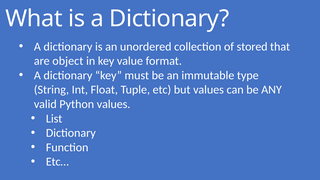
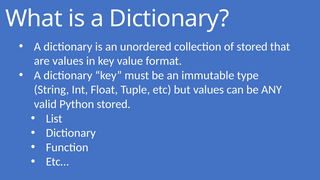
are object: object -> values (68, 61)
Python values: values -> stored (114, 104)
